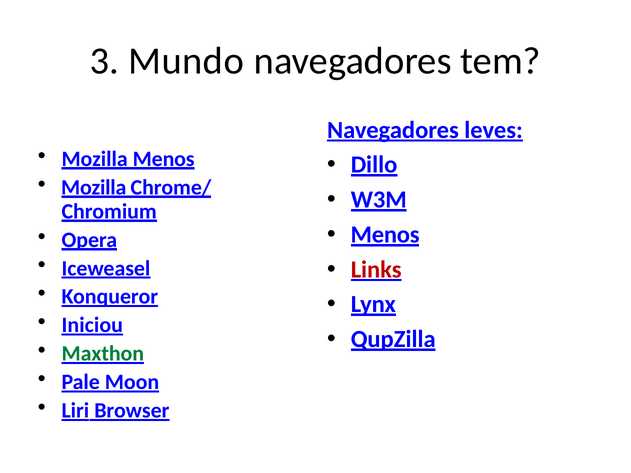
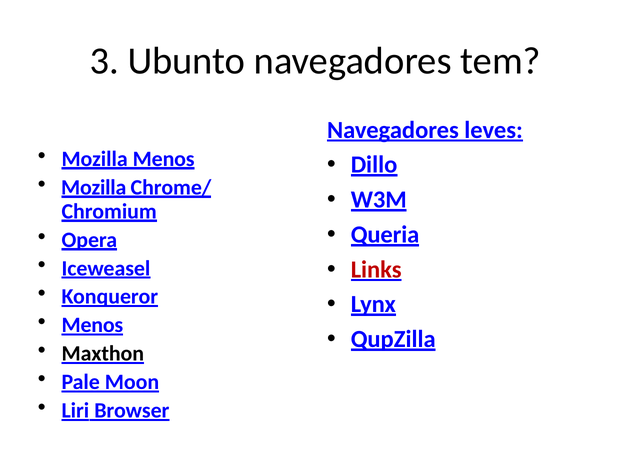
Mundo: Mundo -> Ubunto (186, 61)
Menos: Menos -> Queria (385, 235)
Iniciou: Iniciou -> Menos (92, 325)
Maxthon colour: green -> black (103, 354)
